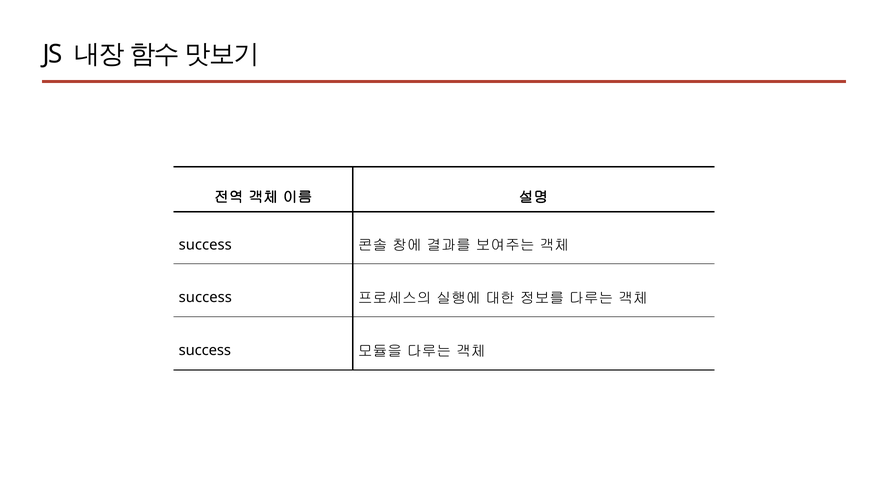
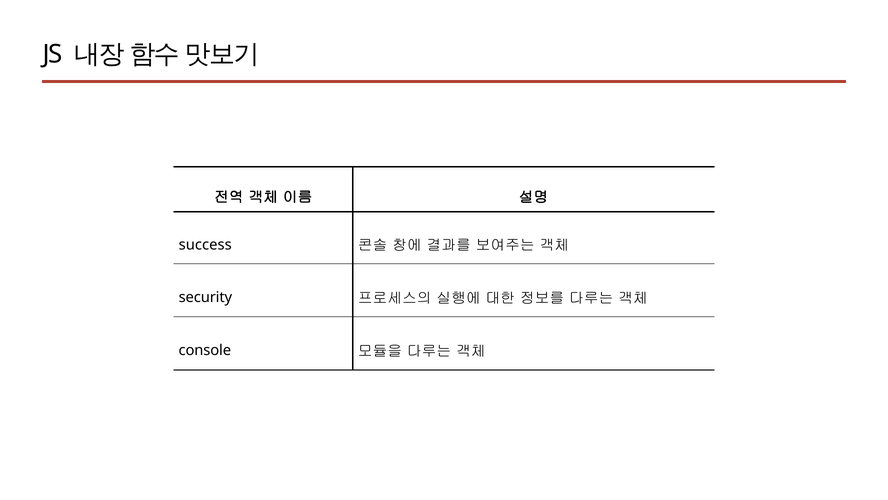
success: success -> security (205, 297)
success: success -> console (205, 350)
